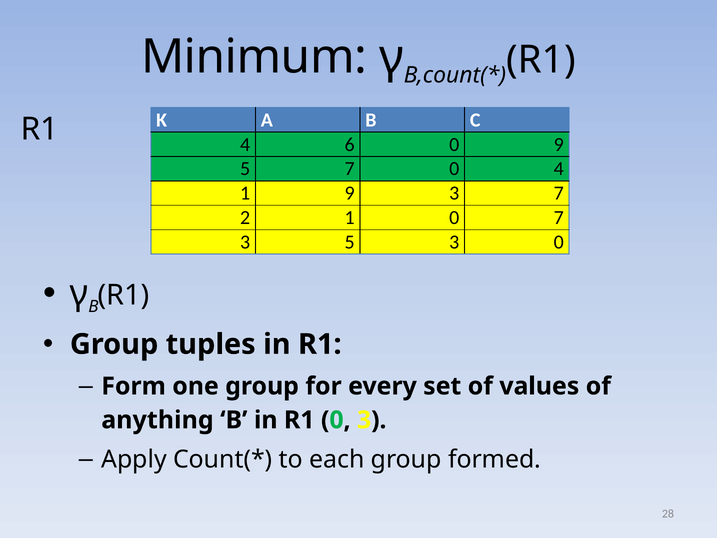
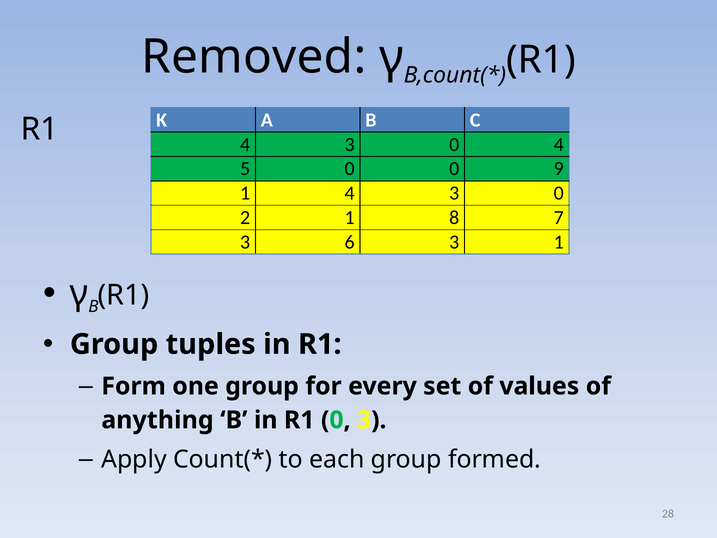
Minimum: Minimum -> Removed (254, 57)
6: 6 -> 3 (350, 144)
0 9: 9 -> 4 (559, 144)
5 7: 7 -> 0 (350, 169)
0 4: 4 -> 9 (559, 169)
1 9: 9 -> 4 (350, 193)
7: 7 -> 0 (559, 193)
1 0: 0 -> 8 (454, 218)
3 5: 5 -> 6 (350, 242)
3 0: 0 -> 1 (559, 242)
